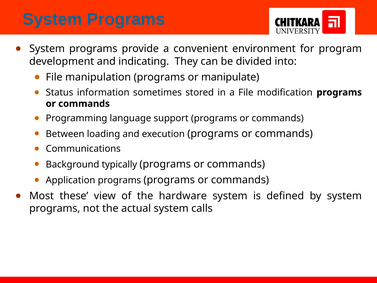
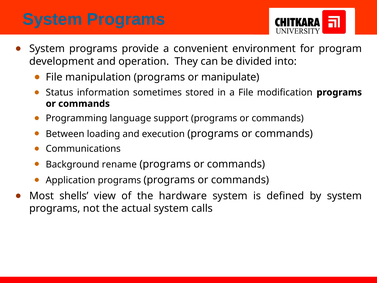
indicating: indicating -> operation (144, 61)
typically: typically -> rename (119, 164)
these: these -> shells (74, 196)
